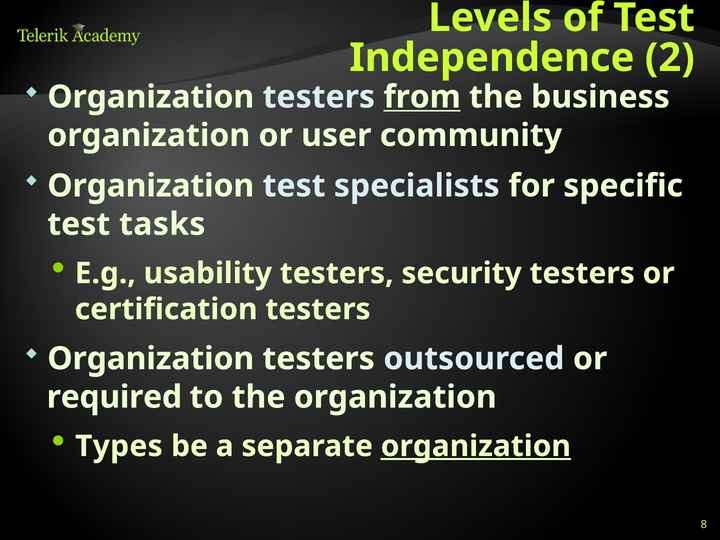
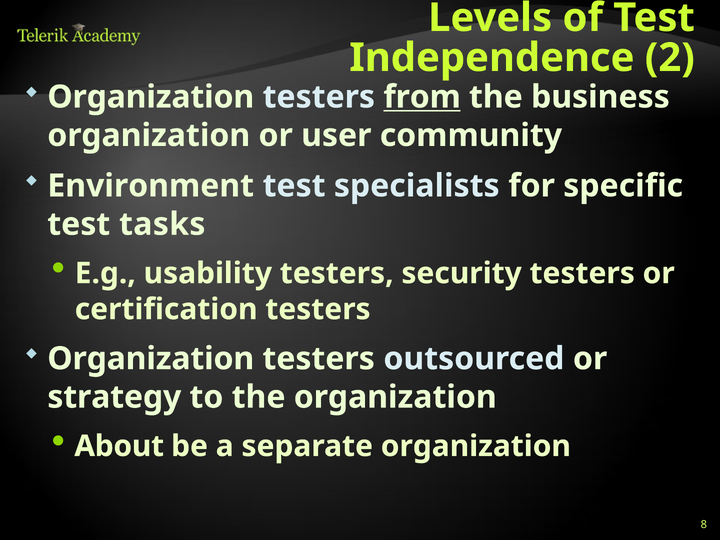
Organization: Organization -> Environment (151, 186)
required: required -> strategy (114, 397)
Types: Types -> About (119, 446)
organization underline: present -> none (476, 446)
